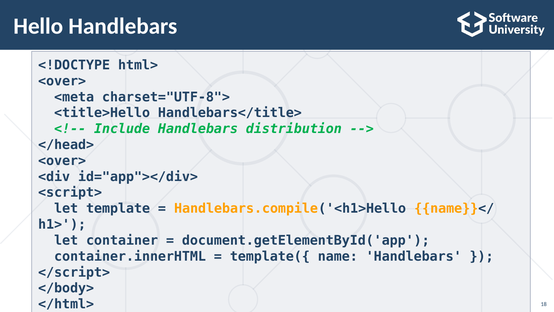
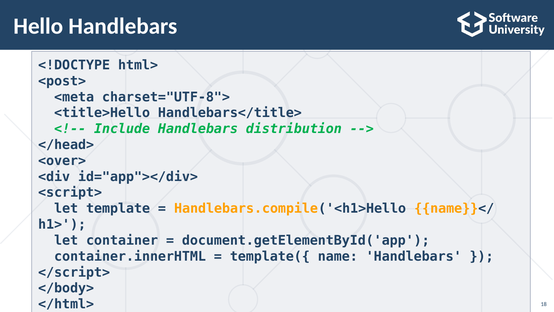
<over>: <over> -> <post> (62, 81)
